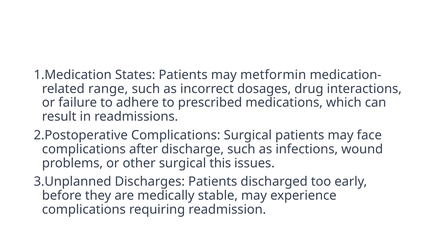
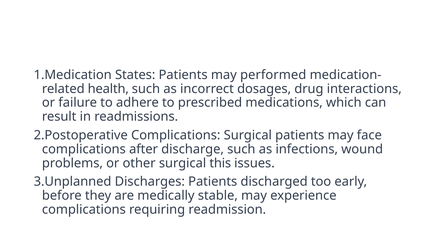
metformin: metformin -> performed (273, 75)
range: range -> health (108, 89)
